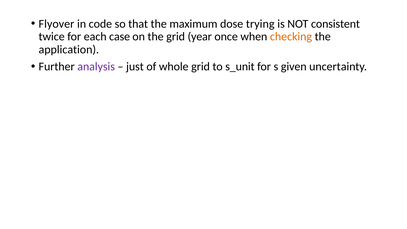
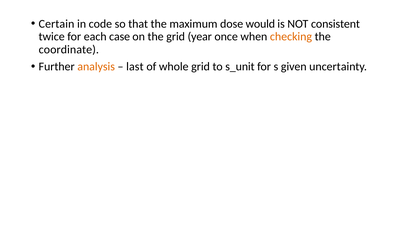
Flyover: Flyover -> Certain (57, 24)
trying: trying -> would (260, 24)
application: application -> coordinate (69, 50)
analysis colour: purple -> orange (96, 67)
just: just -> last (135, 67)
